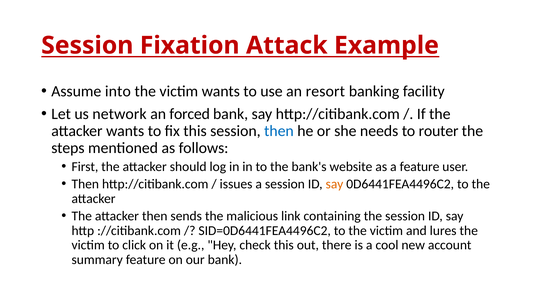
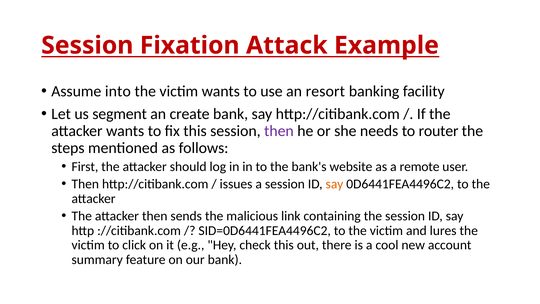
network: network -> segment (120, 114)
forced: forced -> create (190, 114)
then colour: blue -> purple (279, 131)
a feature: feature -> remote (420, 166)
